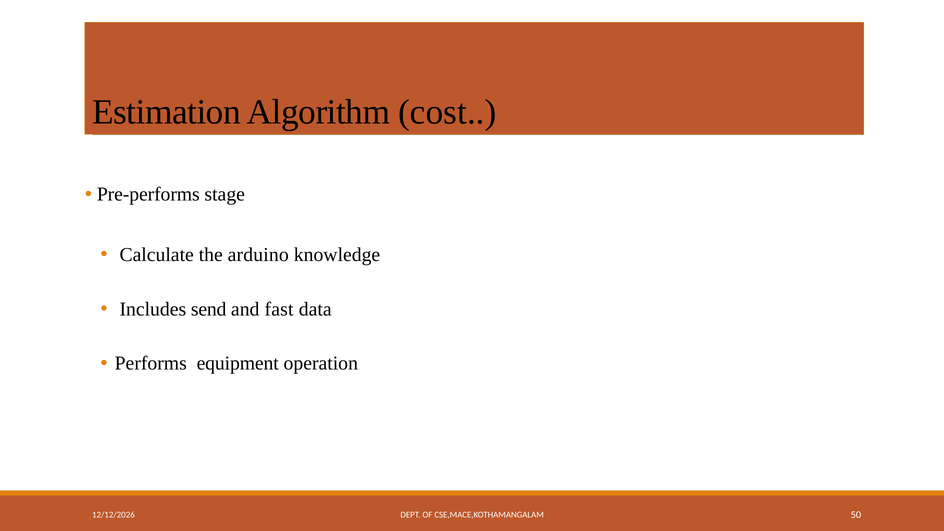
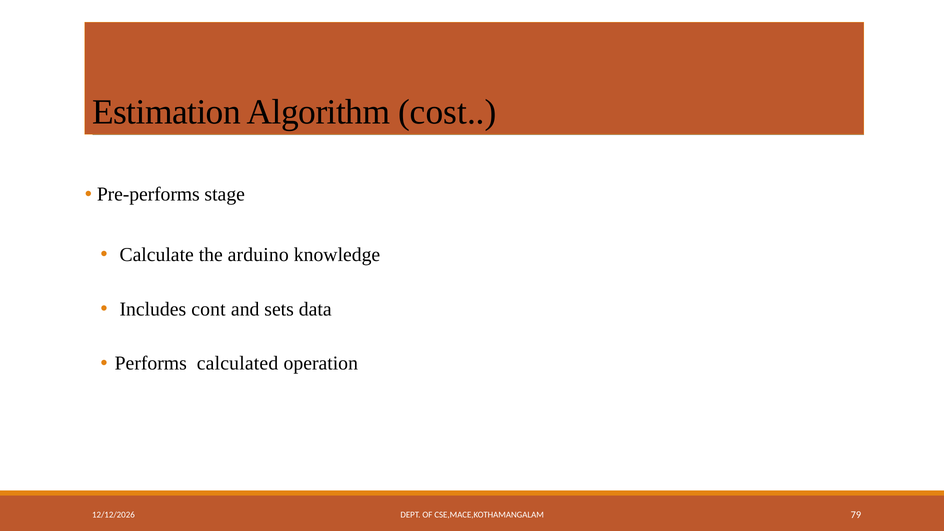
send: send -> cont (208, 309)
fast: fast -> sets (279, 309)
equipment: equipment -> calculated (238, 363)
50: 50 -> 79 (856, 515)
